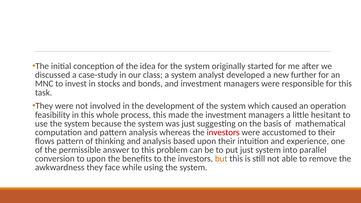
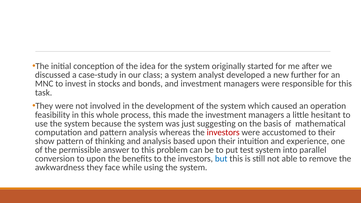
flows: flows -> show (45, 141)
put just: just -> test (247, 150)
but colour: orange -> blue (221, 159)
